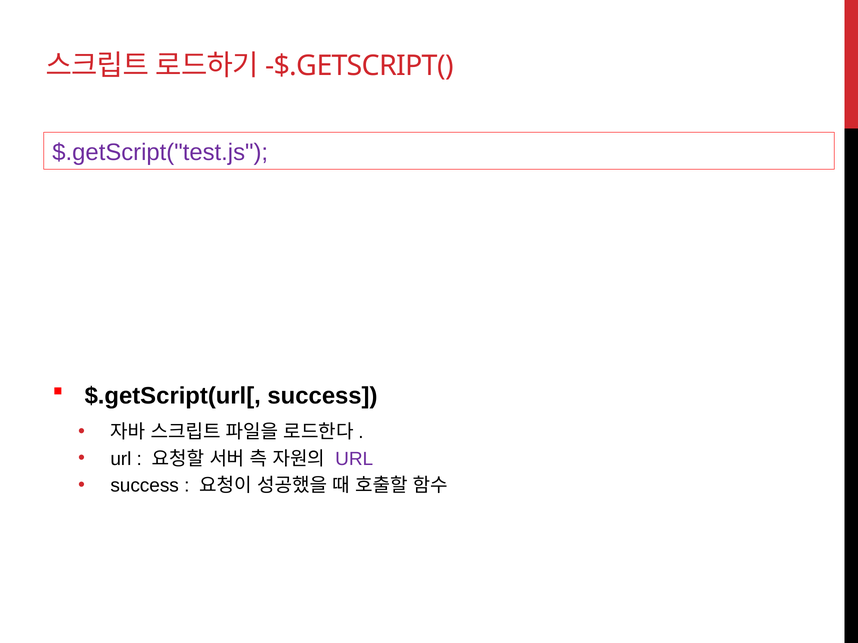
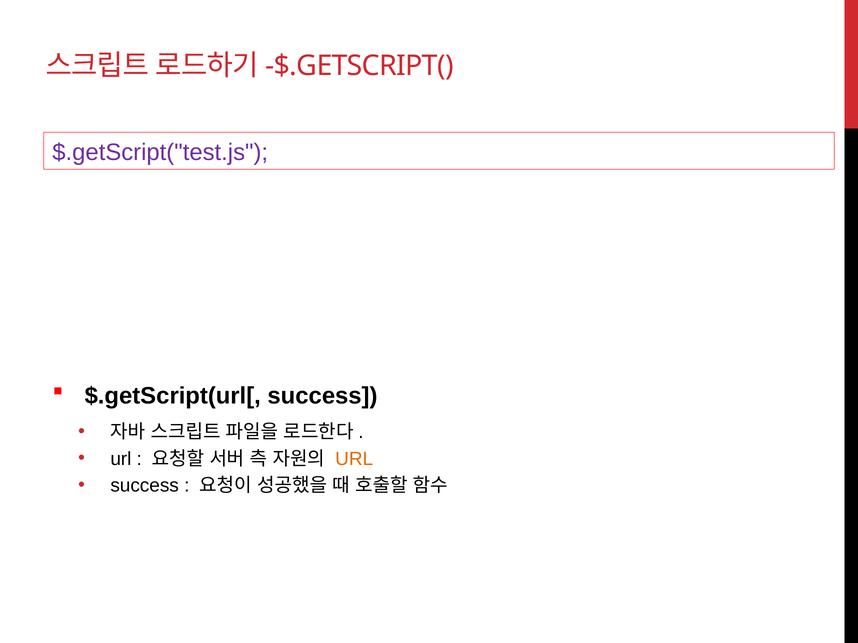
URL colour: purple -> orange (354, 459)
